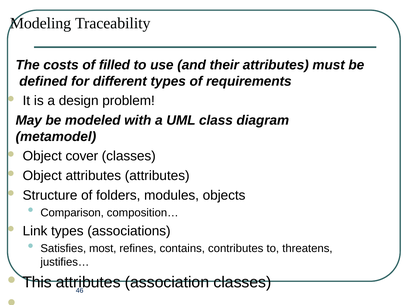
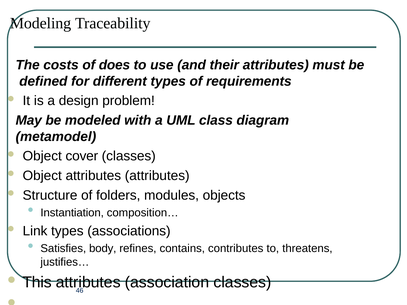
filled: filled -> does (114, 65)
Comparison: Comparison -> Instantiation (72, 213)
most: most -> body (103, 249)
